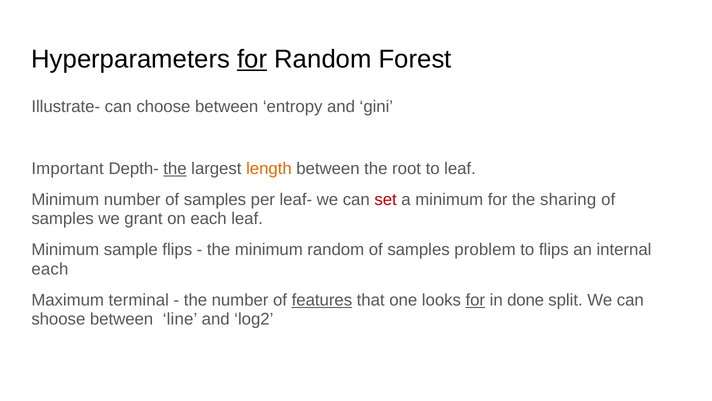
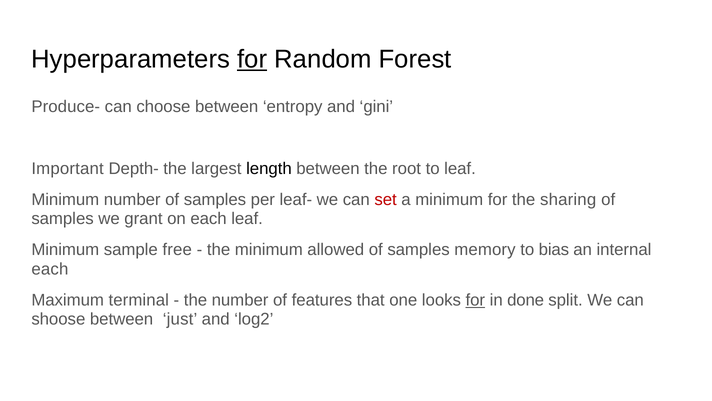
Illustrate-: Illustrate- -> Produce- (66, 107)
the underline: present -> none (175, 169)
length colour: orange -> black (269, 169)
sample flips: flips -> free (177, 250)
minimum random: random -> allowed (336, 250)
problem: problem -> memory (485, 250)
to flips: flips -> bias (554, 250)
features underline: present -> none (322, 300)
line: line -> just (180, 319)
